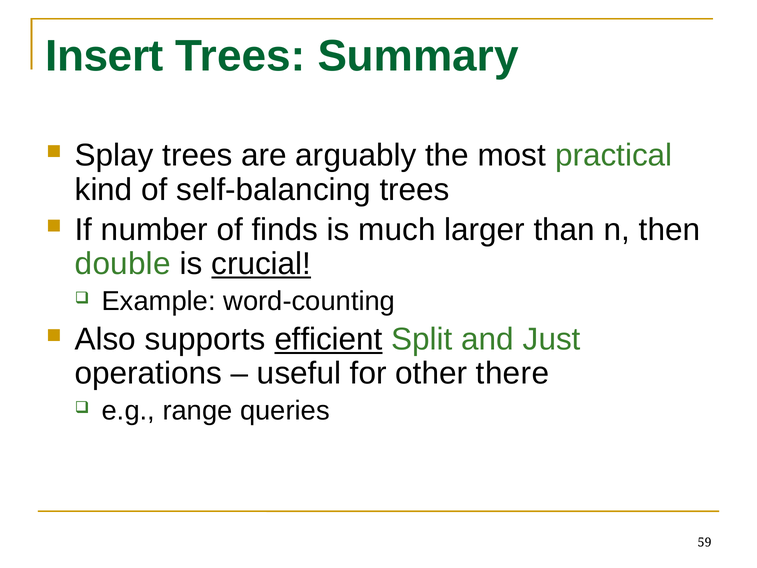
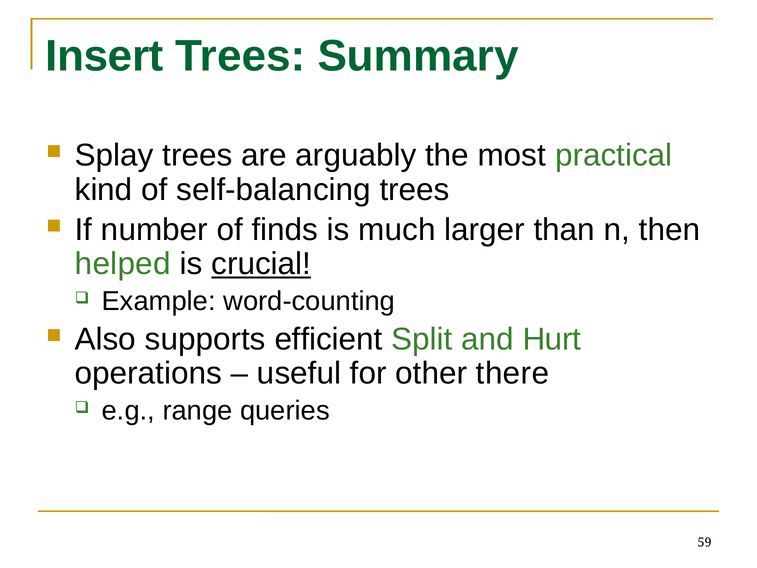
double: double -> helped (123, 264)
efficient underline: present -> none (329, 339)
Just: Just -> Hurt (552, 339)
